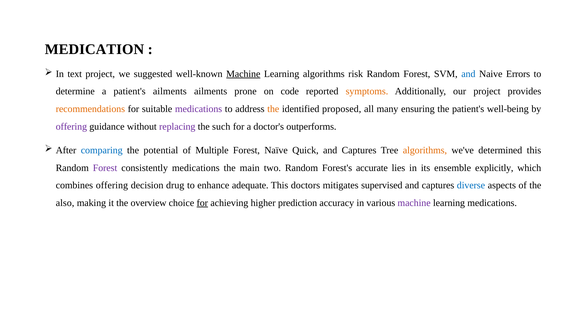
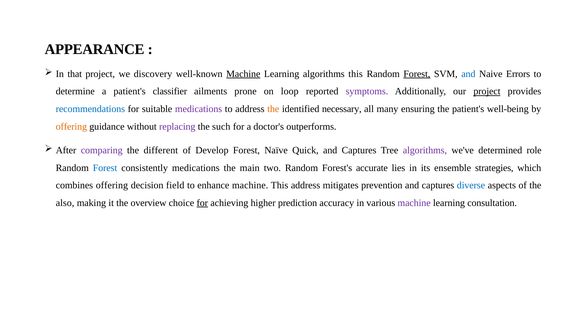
MEDICATION: MEDICATION -> APPEARANCE (95, 49)
text: text -> that (75, 74)
suggested: suggested -> discovery (153, 74)
algorithms risk: risk -> this (356, 74)
Forest underline: none -> present (417, 74)
patient's ailments: ailments -> classifier (170, 91)
code: code -> loop (290, 91)
symptoms colour: orange -> purple (367, 91)
project underline: none -> present (487, 91)
recommendations colour: orange -> blue (90, 109)
proposed: proposed -> necessary (342, 109)
offering colour: purple -> orange (71, 127)
comparing colour: blue -> purple (102, 150)
potential: potential -> different (161, 150)
Multiple: Multiple -> Develop (212, 150)
algorithms colour: orange -> purple (425, 150)
determined this: this -> role (534, 150)
Forest colour: purple -> blue (105, 168)
explicitly: explicitly -> strategies (494, 168)
drug: drug -> field (175, 185)
enhance adequate: adequate -> machine (250, 185)
This doctors: doctors -> address (306, 185)
supervised: supervised -> prevention (382, 185)
learning medications: medications -> consultation (492, 203)
